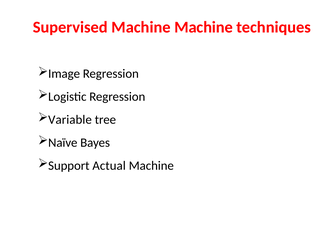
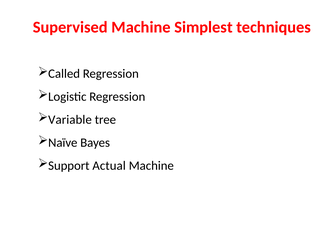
Machine Machine: Machine -> Simplest (203, 27)
Image: Image -> Called (64, 74)
